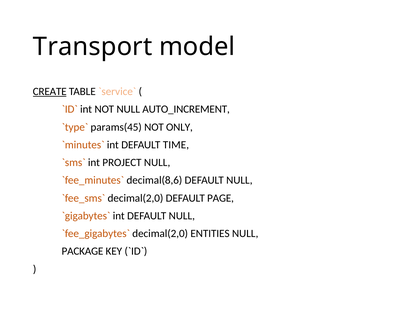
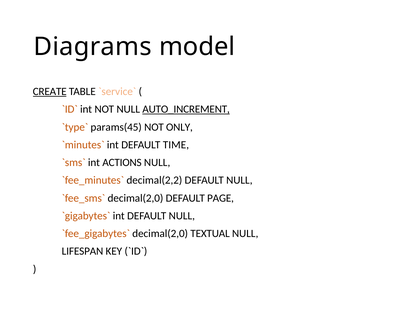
Transport: Transport -> Diagrams (93, 47)
AUTO_INCREMENT underline: none -> present (186, 109)
PROJECT: PROJECT -> ACTIONS (122, 163)
decimal(8,6: decimal(8,6 -> decimal(2,2 (154, 180)
ENTITIES: ENTITIES -> TEXTUAL (210, 234)
PACKAGE: PACKAGE -> LIFESPAN (82, 252)
